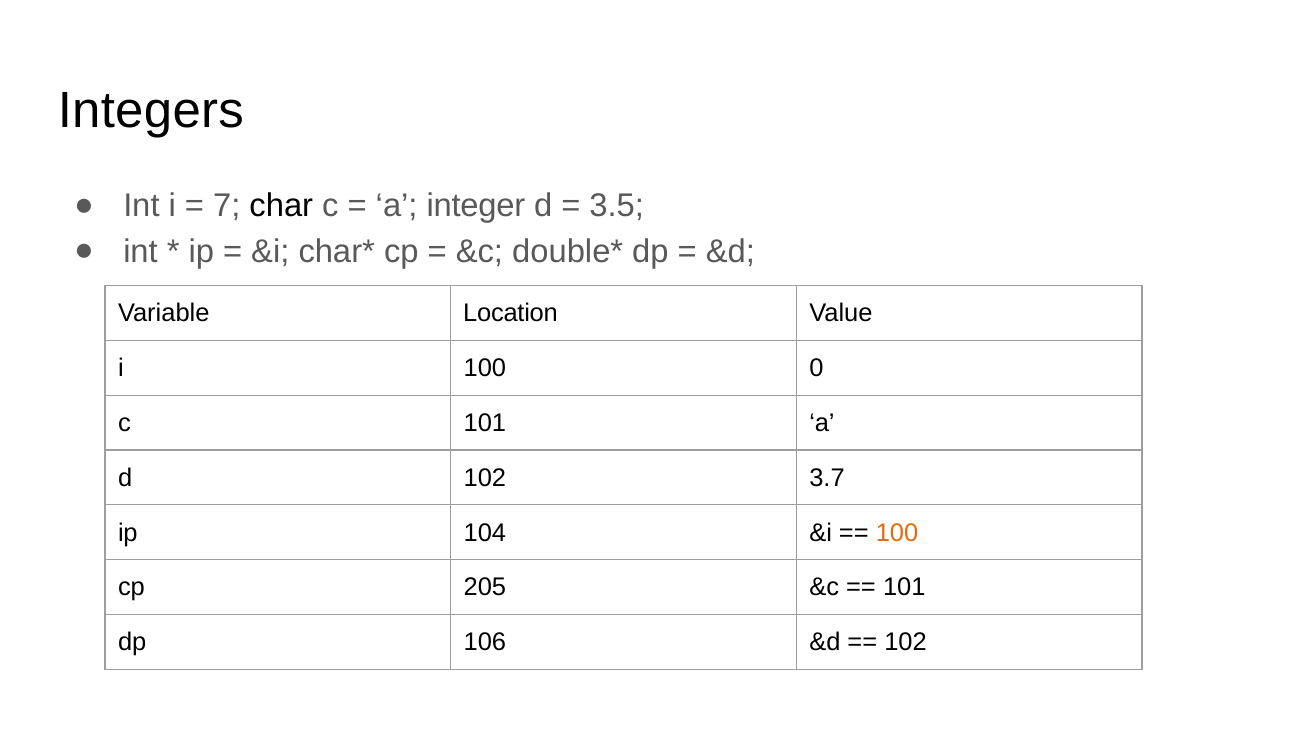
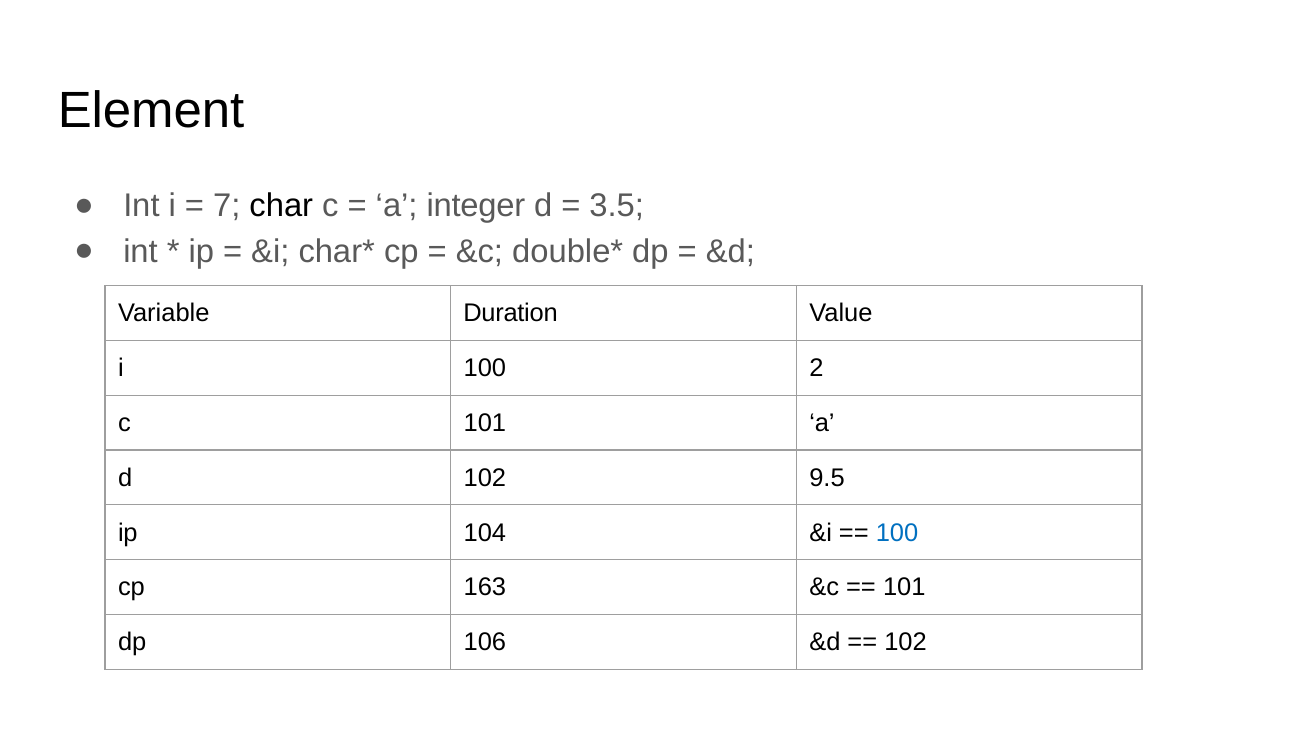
Integers: Integers -> Element (151, 111)
Location: Location -> Duration (510, 313)
0: 0 -> 2 (816, 368)
3.7: 3.7 -> 9.5 (827, 478)
100 colour: orange -> blue (897, 533)
205: 205 -> 163 (485, 587)
